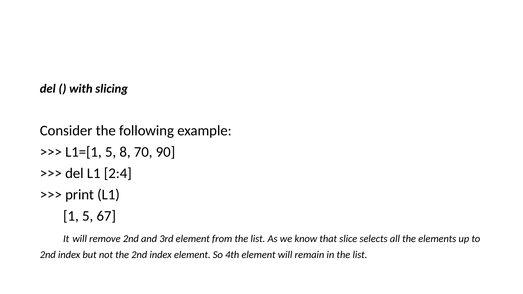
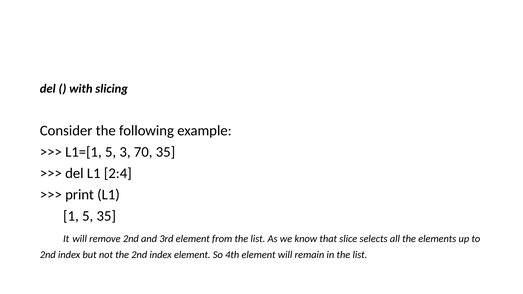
8: 8 -> 3 (125, 152)
70 90: 90 -> 35 (165, 152)
5 67: 67 -> 35 (106, 216)
